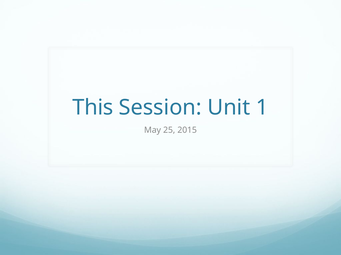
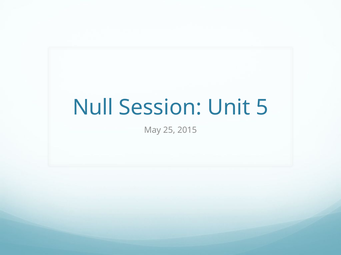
This: This -> Null (93, 108)
1: 1 -> 5 (262, 108)
